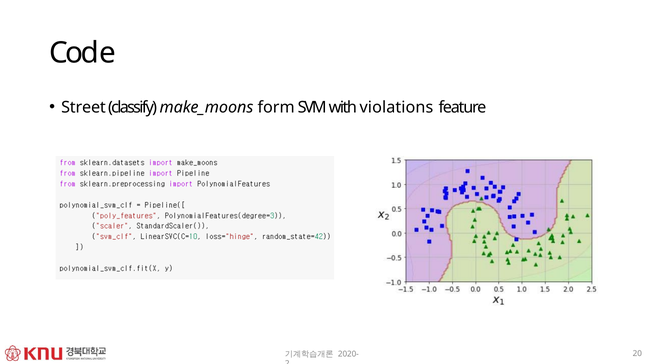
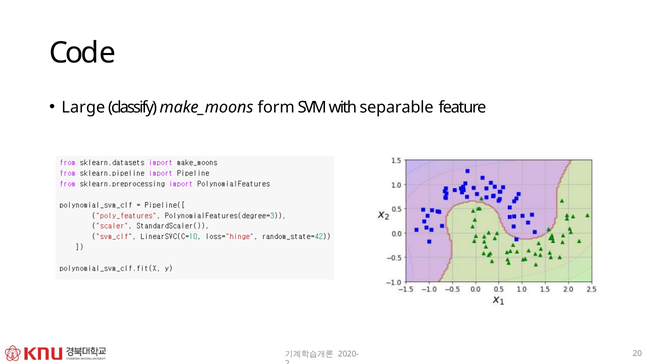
Street: Street -> Large (83, 107)
violations: violations -> separable (397, 107)
